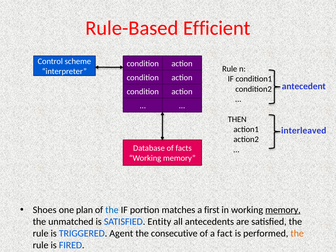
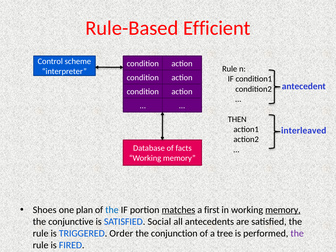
matches underline: none -> present (178, 210)
unmatched: unmatched -> conjunctive (71, 222)
Entity: Entity -> Social (159, 222)
Agent: Agent -> Order (121, 233)
consecutive: consecutive -> conjunction (174, 233)
fact: fact -> tree (225, 233)
the colour: orange -> purple (297, 233)
